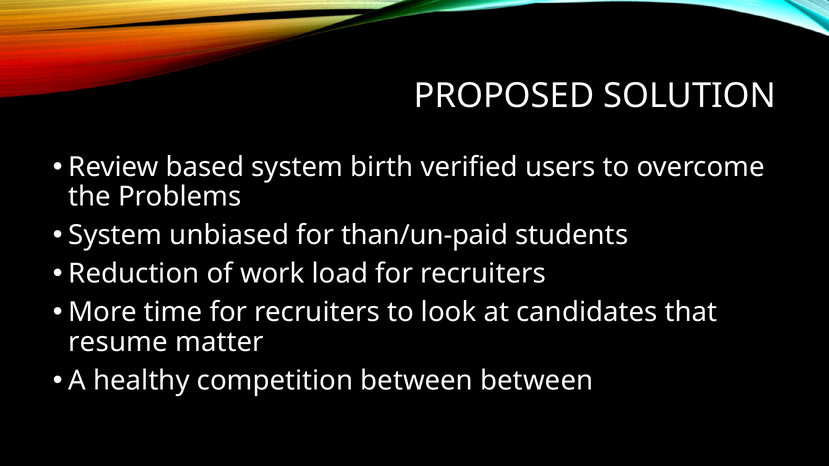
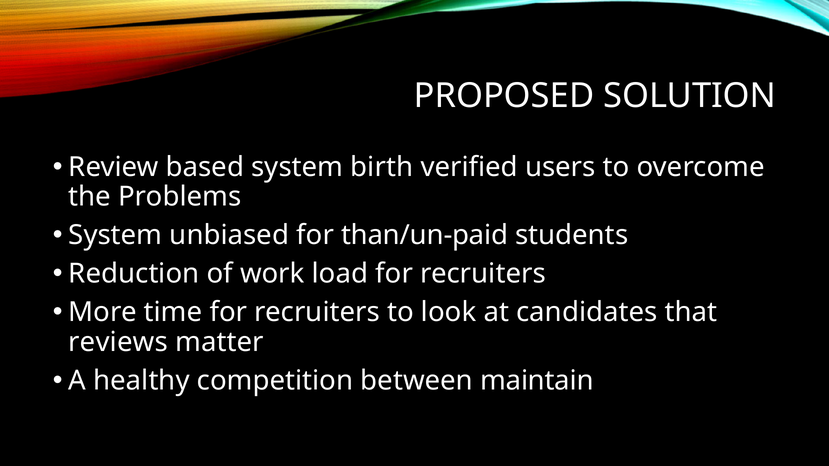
resume: resume -> reviews (118, 342)
between between: between -> maintain (537, 381)
